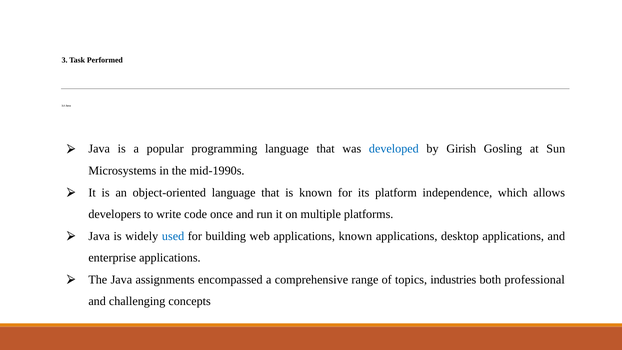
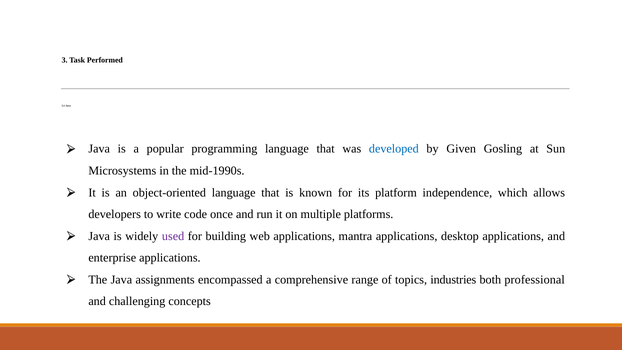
Girish: Girish -> Given (461, 149)
used colour: blue -> purple (173, 236)
applications known: known -> mantra (355, 236)
